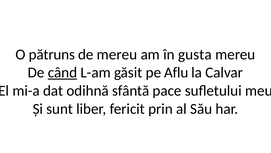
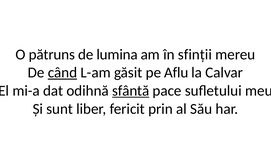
de mereu: mereu -> lumina (117, 54)
gusta: gusta -> sfinții (195, 54)
sfântă underline: none -> present (131, 90)
